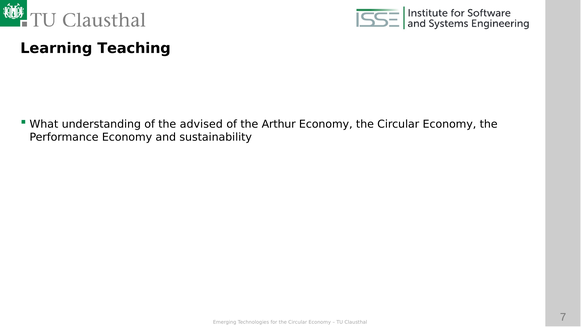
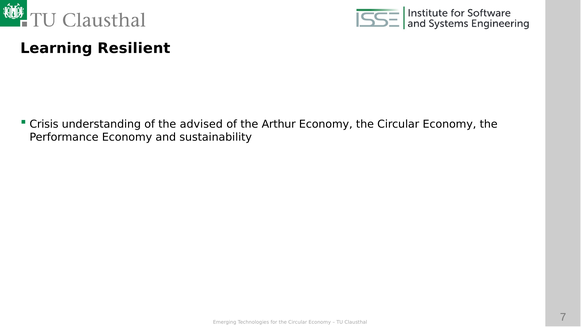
Teaching: Teaching -> Resilient (134, 48)
What: What -> Crisis (44, 124)
